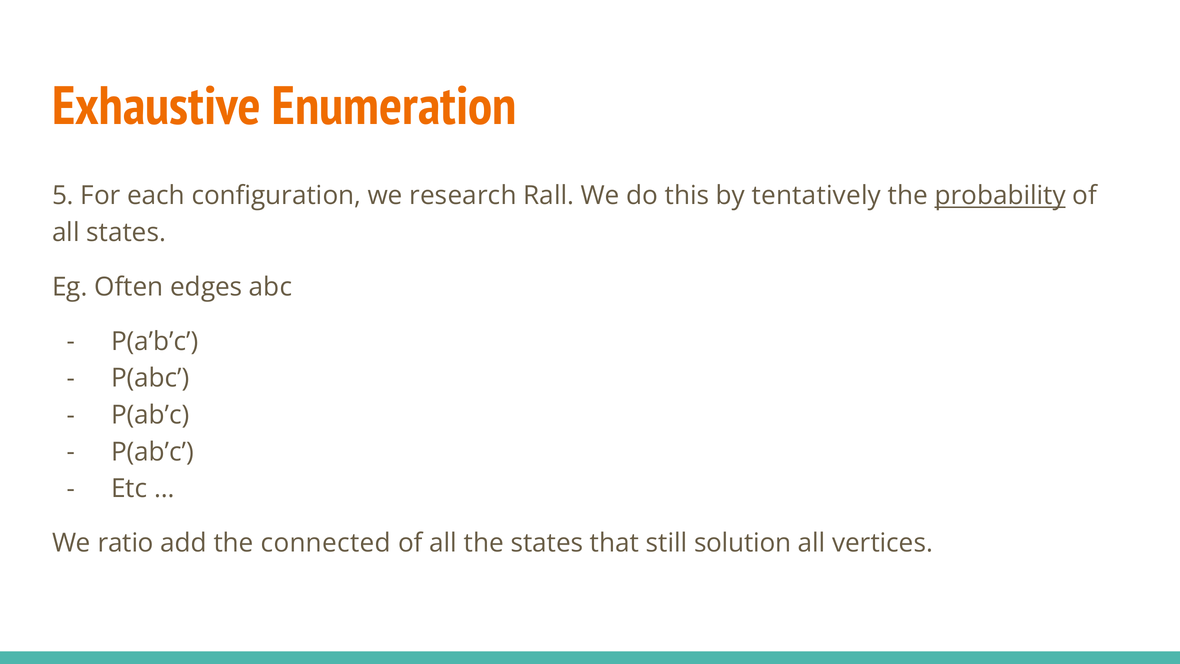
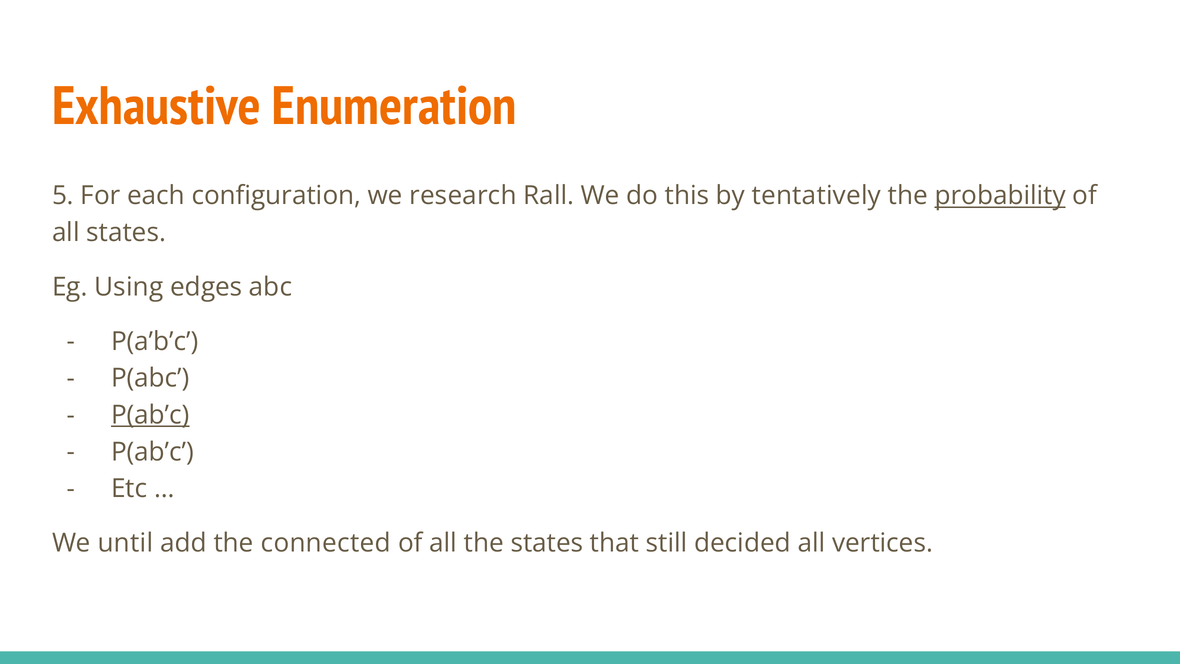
Often: Often -> Using (129, 287)
P(ab’c underline: none -> present (150, 415)
ratio: ratio -> until (125, 543)
solution: solution -> decided (743, 543)
